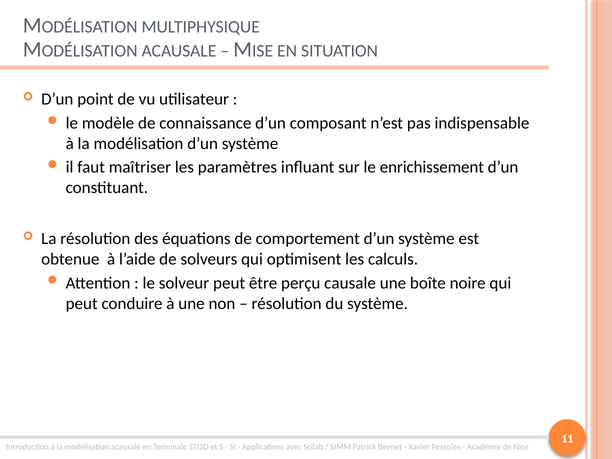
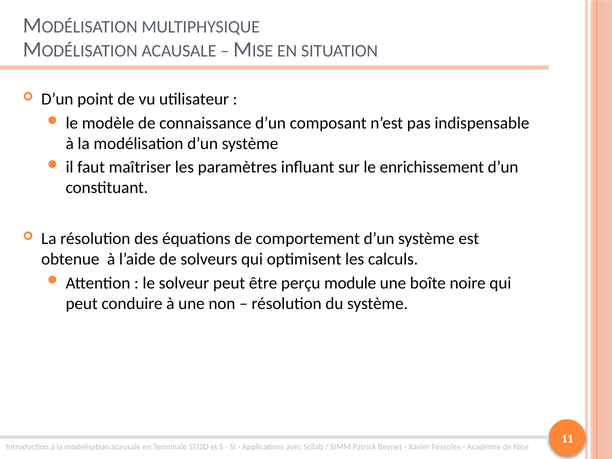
causale: causale -> module (350, 283)
